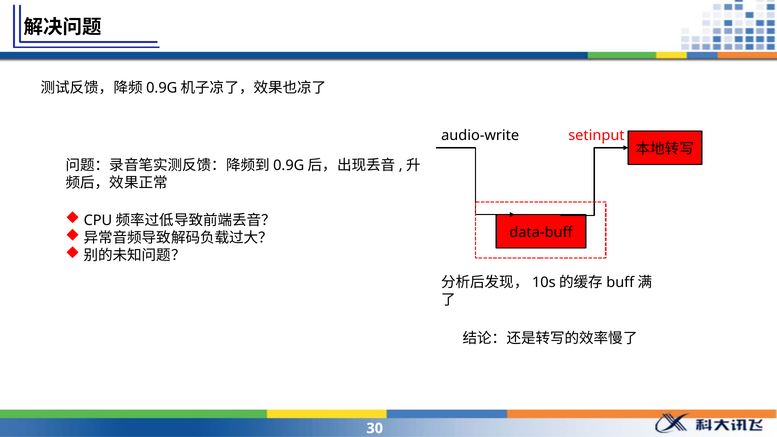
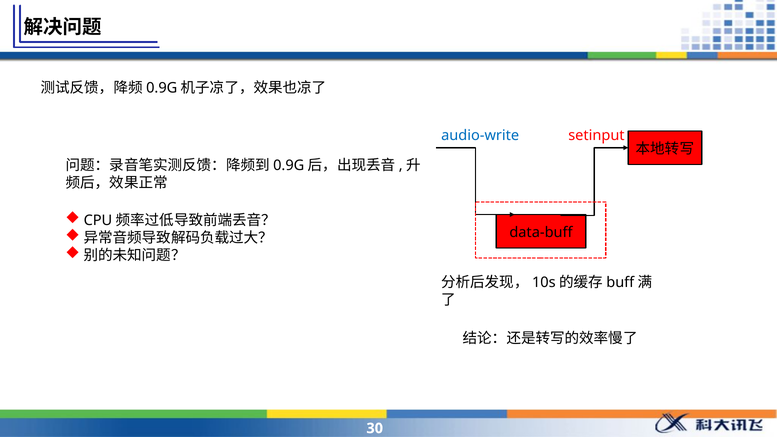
audio-write colour: black -> blue (480, 136)
